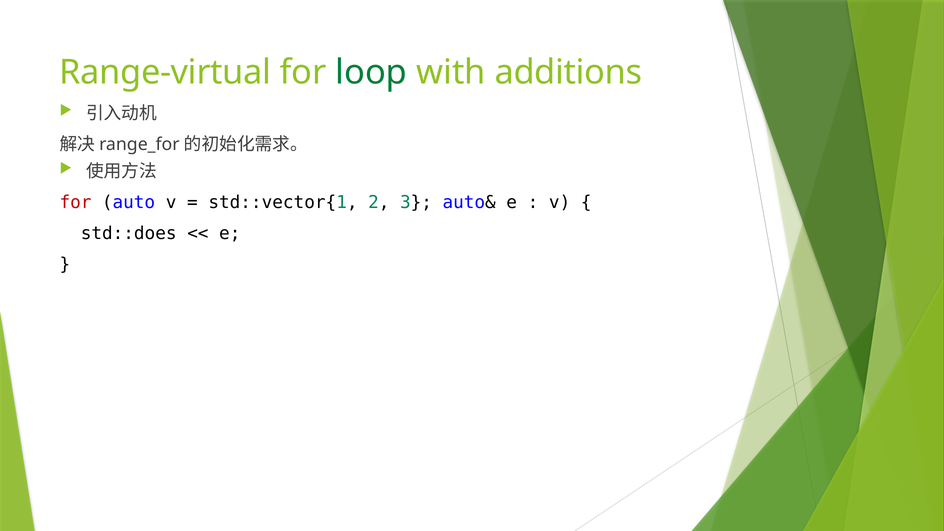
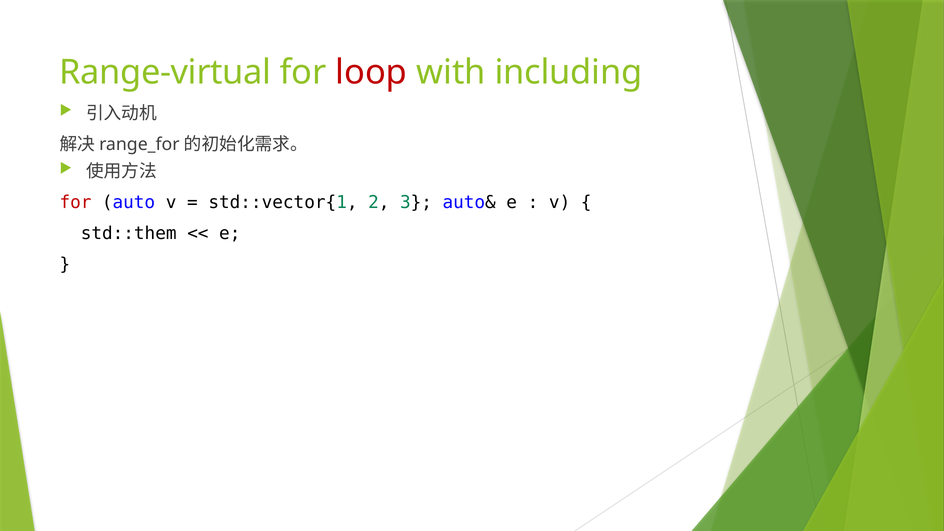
loop colour: green -> red (371, 72)
additions: additions -> including (568, 72)
std::does: std::does -> std::them (129, 233)
